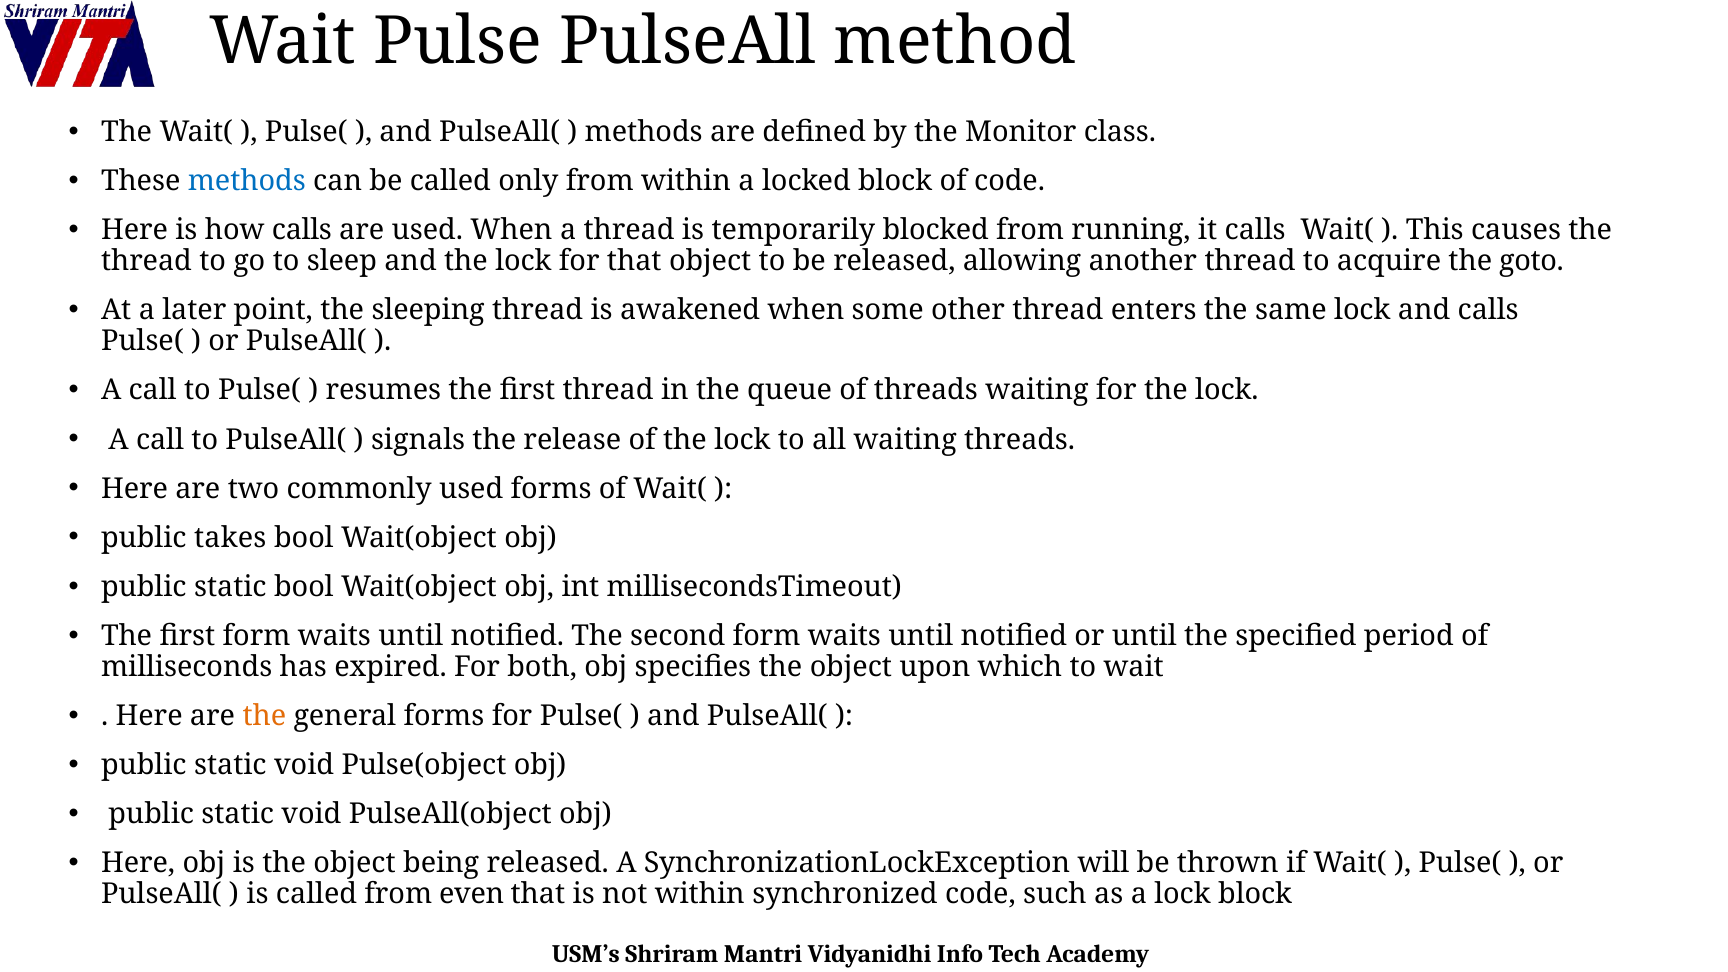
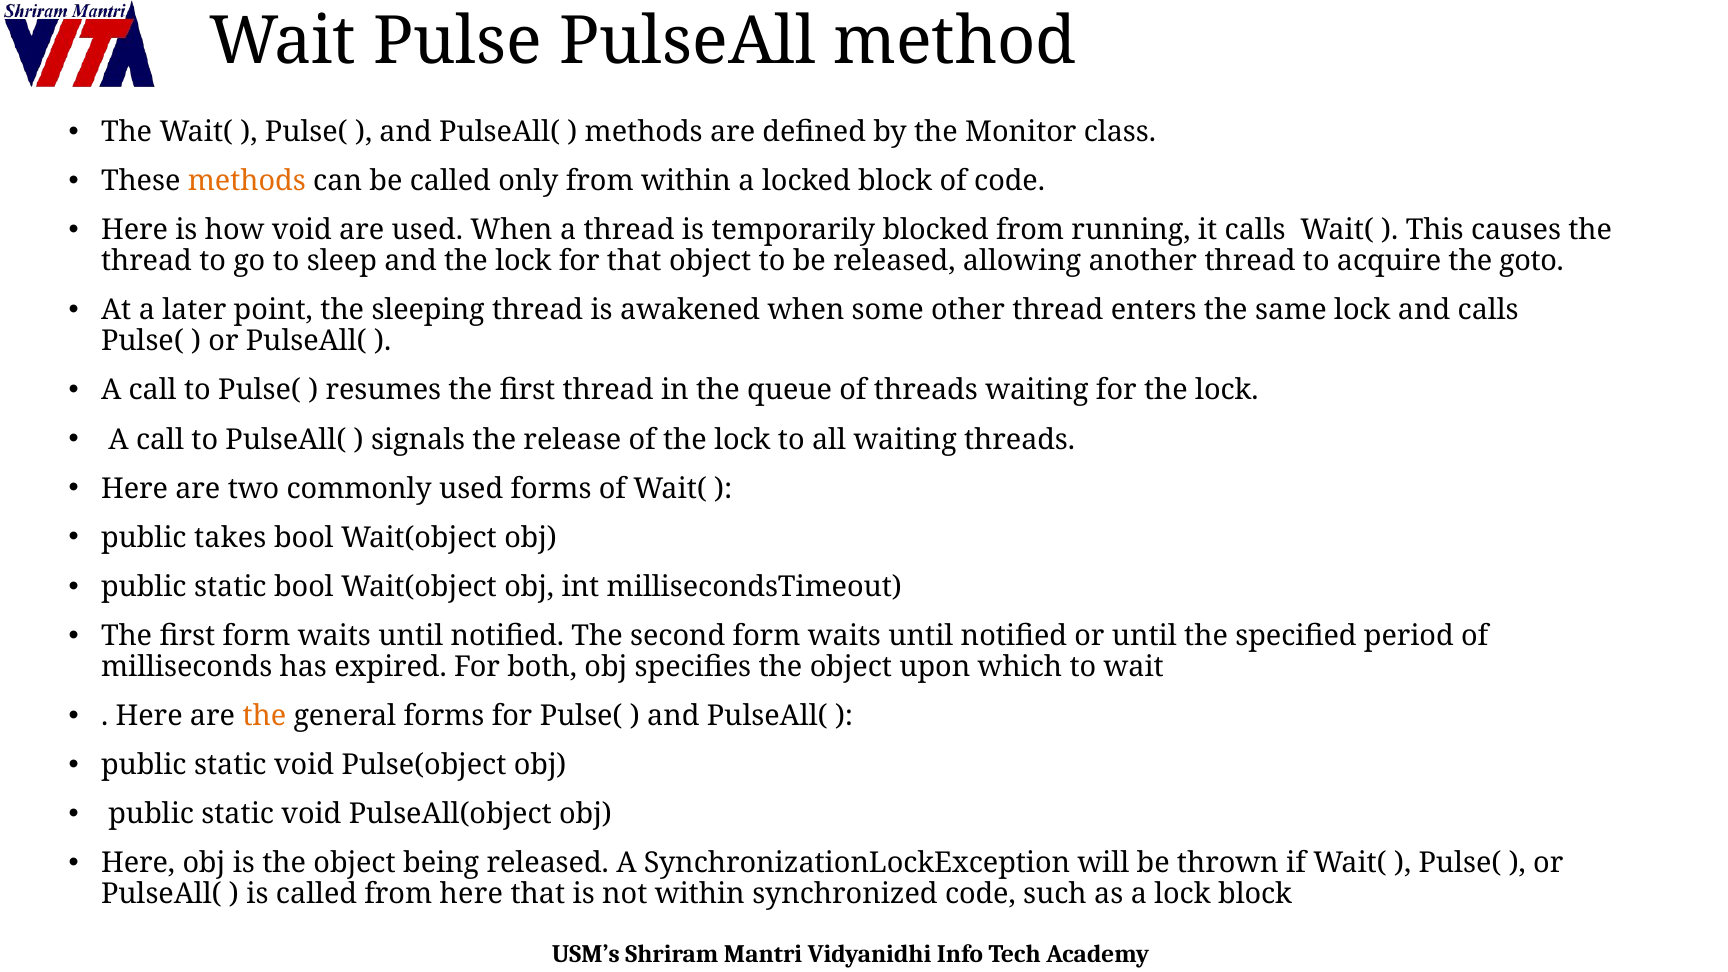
methods colour: blue -> orange (247, 181)
how calls: calls -> void (302, 230)
from even: even -> here (471, 894)
